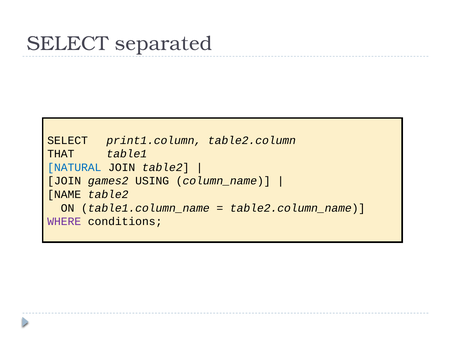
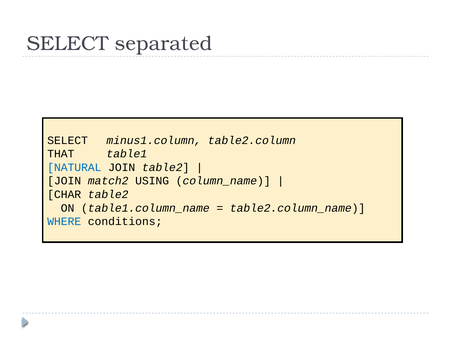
print1.column: print1.column -> minus1.column (154, 140)
games2: games2 -> match2 (108, 181)
NAME: NAME -> CHAR (64, 195)
WHERE colour: purple -> blue (64, 222)
